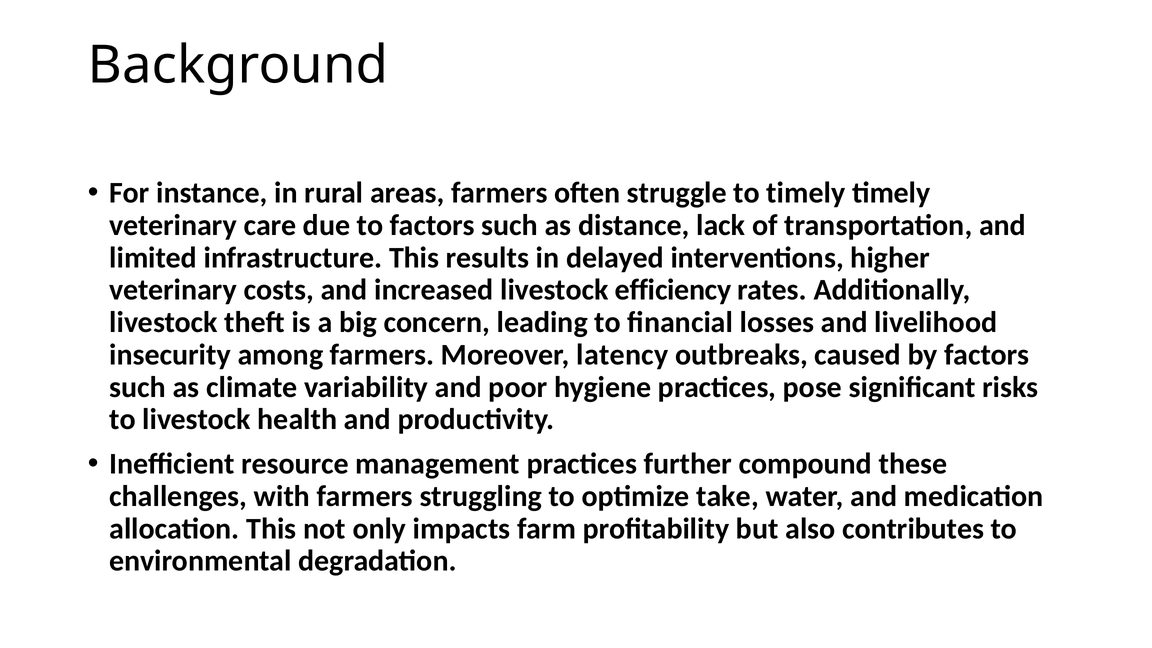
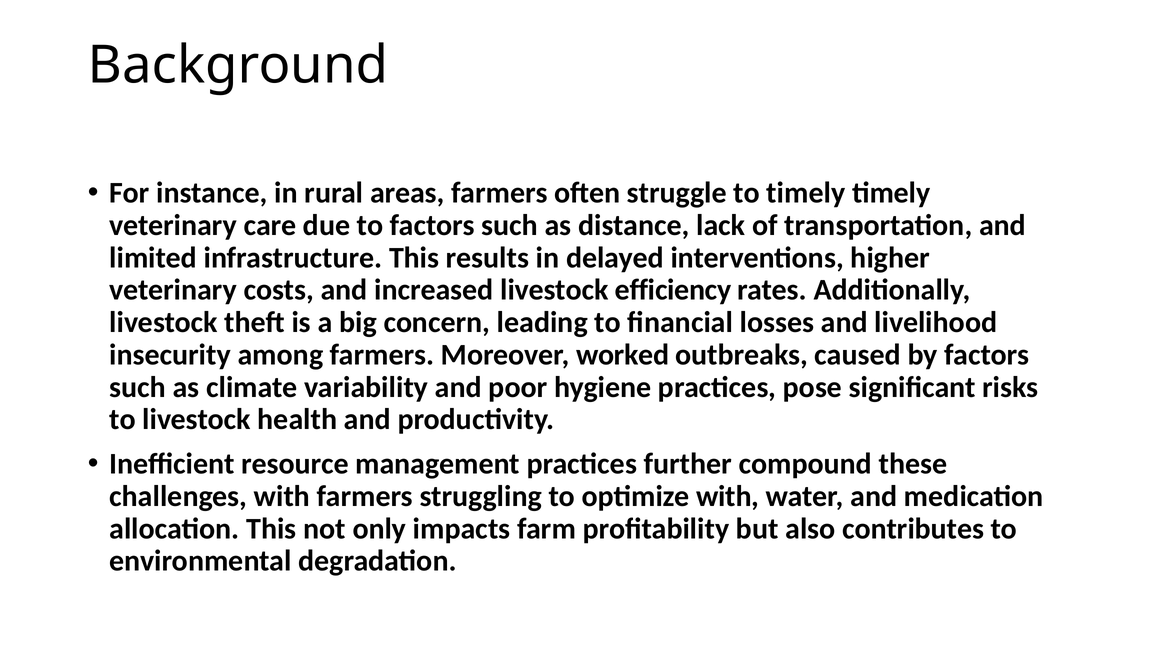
latency: latency -> worked (623, 355)
optimize take: take -> with (728, 496)
